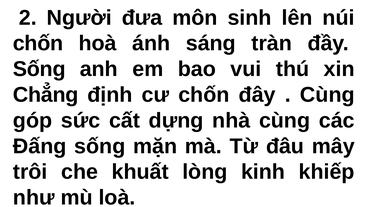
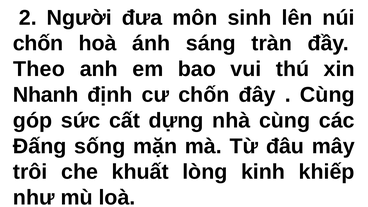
Sống: Sống -> Theo (39, 69)
Chẳng: Chẳng -> Nhanh (46, 95)
